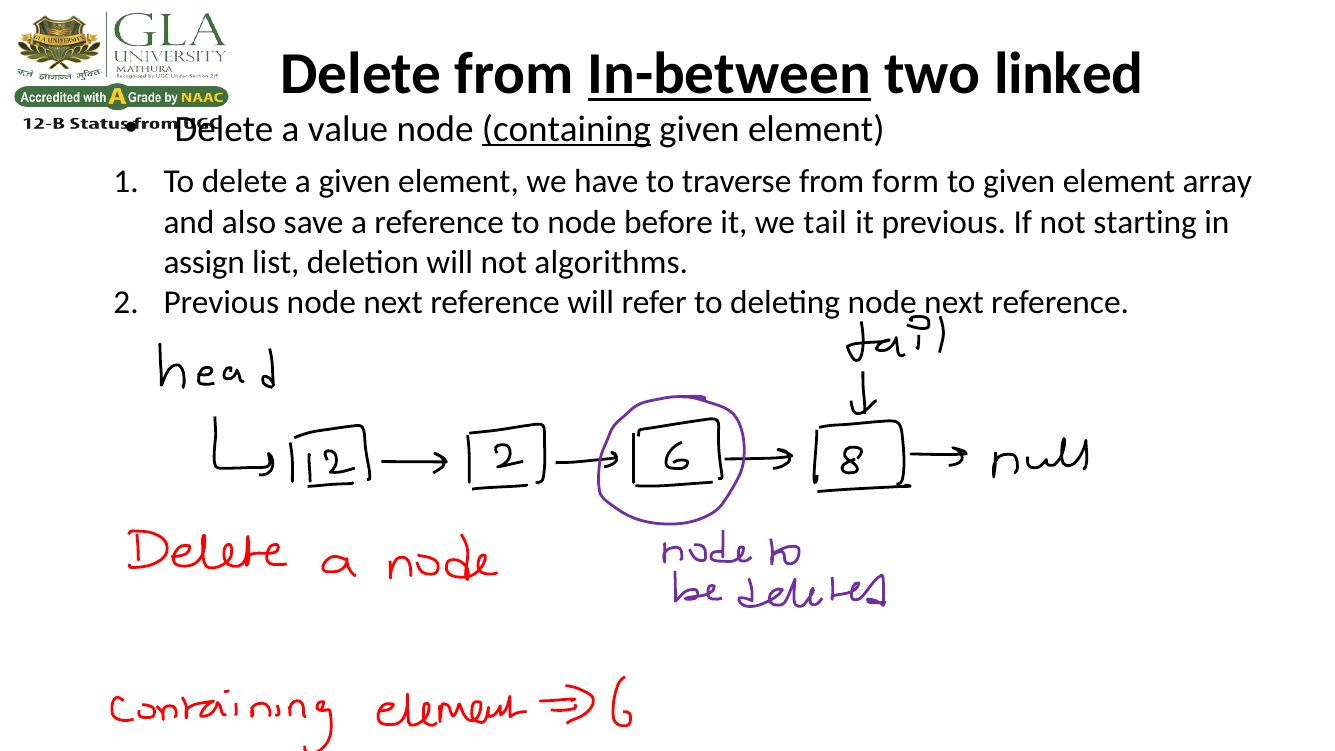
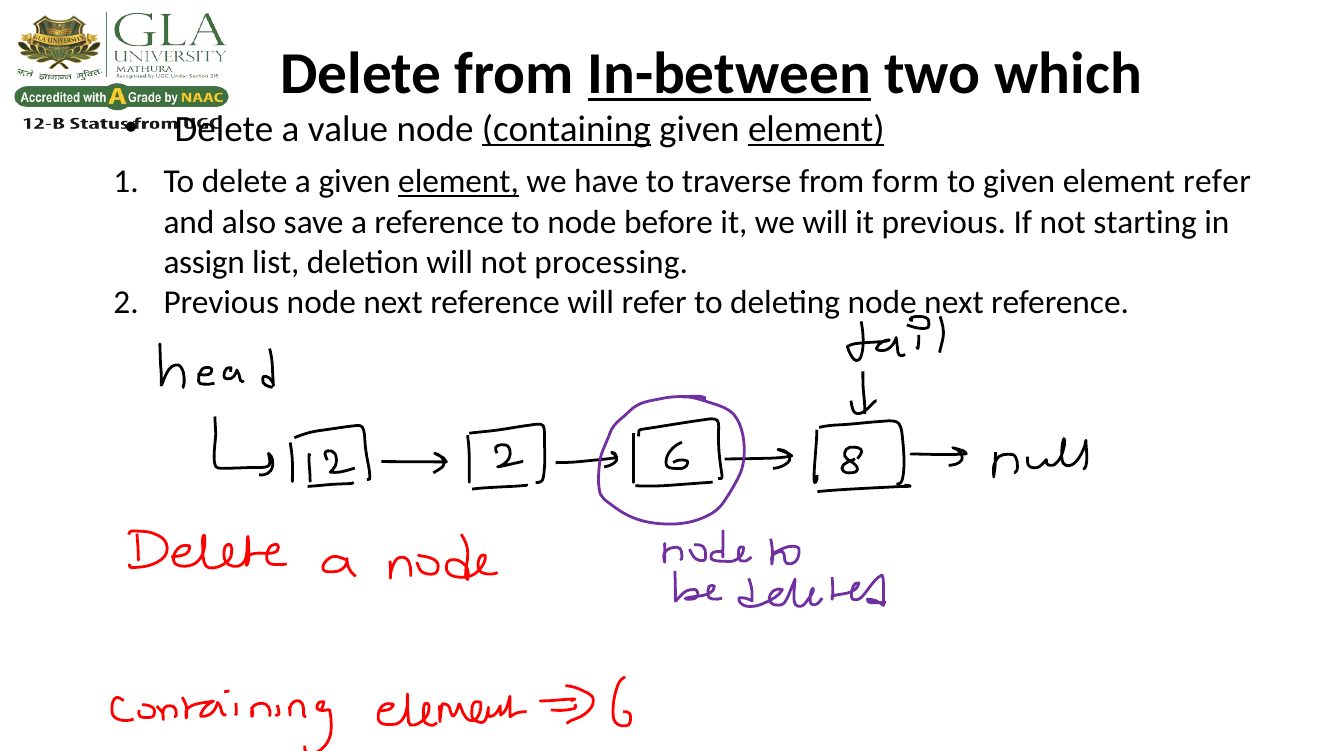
linked: linked -> which (1068, 74)
element underline: none -> present (816, 129)
element underline: none -> present (459, 182)
element array: array -> refer (1217, 182)
we tail: tail -> will (825, 222)
algorithms: algorithms -> processing (611, 262)
